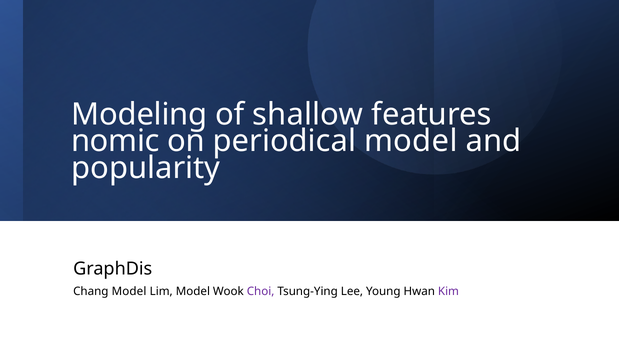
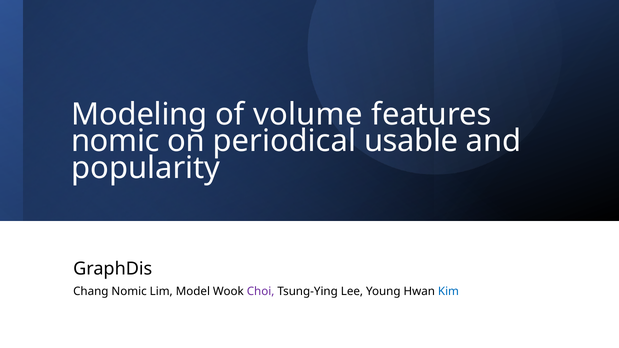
shallow: shallow -> volume (308, 115)
periodical model: model -> usable (411, 141)
Chang Model: Model -> Nomic (129, 292)
Kim colour: purple -> blue (448, 292)
